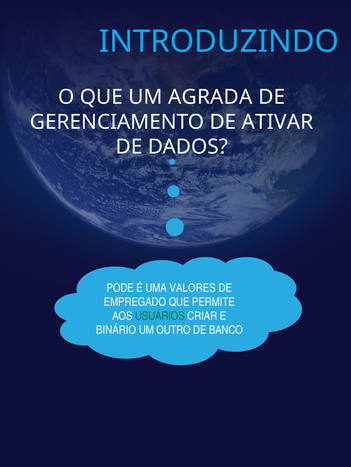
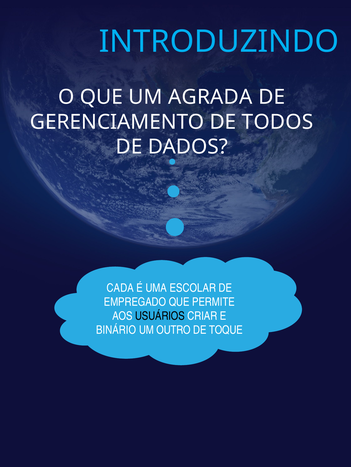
ATIVAR: ATIVAR -> TODOS (277, 122)
PODE: PODE -> CADA (120, 289)
VALORES: VALORES -> ESCOLAR (193, 289)
USUÁRIOS colour: green -> black (160, 317)
BANCO: BANCO -> TOQUE (226, 331)
